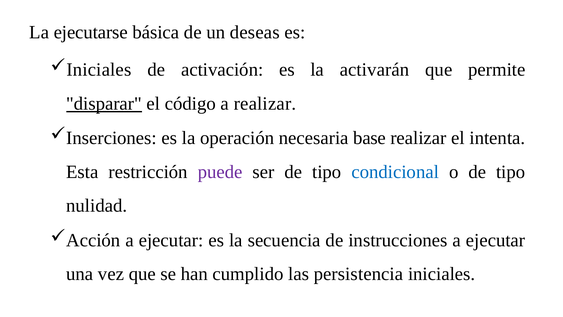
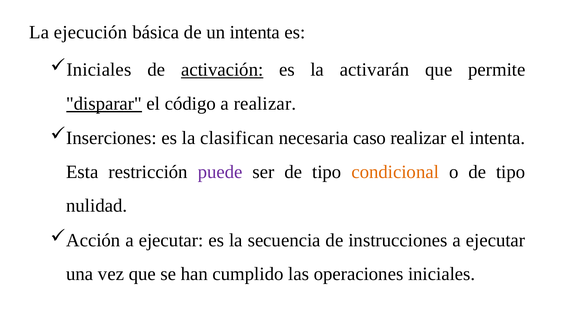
ejecutarse: ejecutarse -> ejecución (91, 32)
un deseas: deseas -> intenta (255, 32)
activación underline: none -> present (222, 70)
operación: operación -> clasifican (237, 138)
base: base -> caso (370, 138)
condicional colour: blue -> orange (395, 172)
persistencia: persistencia -> operaciones (359, 274)
